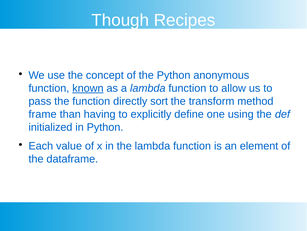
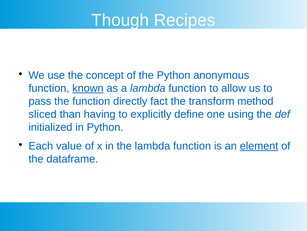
sort: sort -> fact (159, 101)
frame: frame -> sliced (43, 114)
element underline: none -> present (259, 145)
